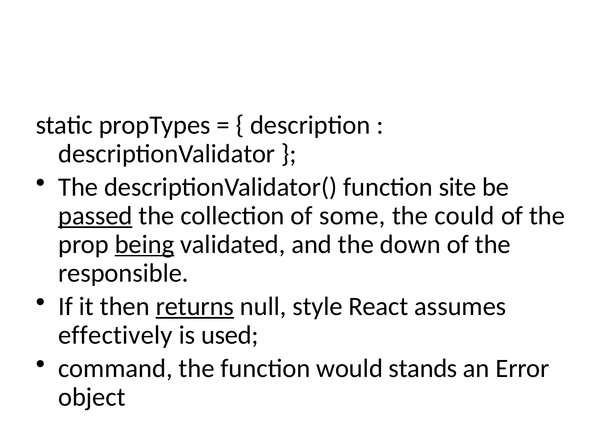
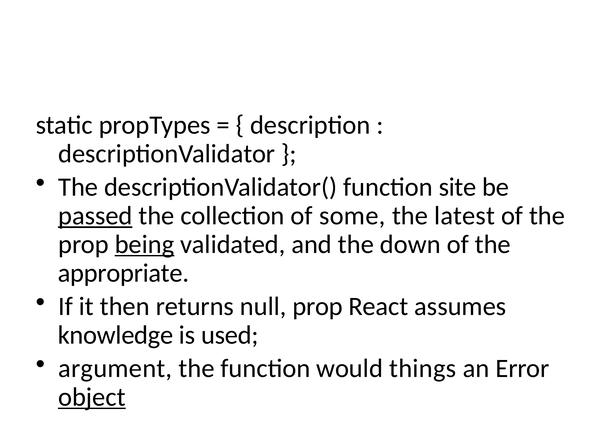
could: could -> latest (464, 216)
responsible: responsible -> appropriate (123, 273)
returns underline: present -> none (195, 306)
null style: style -> prop (318, 306)
effectively: effectively -> knowledge (116, 335)
command: command -> argument (115, 368)
stands: stands -> things (423, 368)
object underline: none -> present (92, 397)
